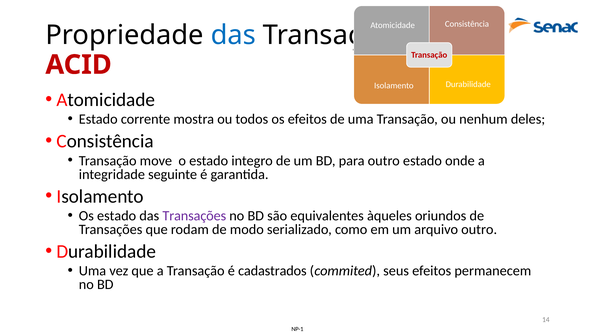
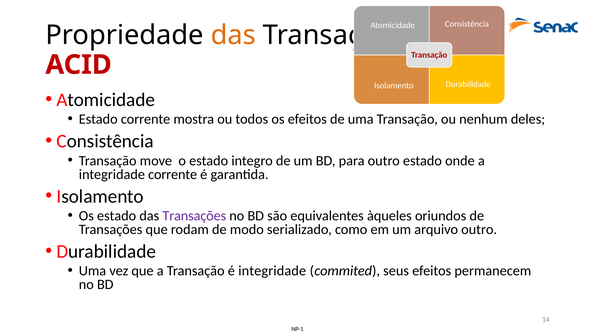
das colour: blue -> orange (233, 35)
integridade seguinte: seguinte -> corrente (173, 174)
é cadastrados: cadastrados -> integridade (272, 271)
